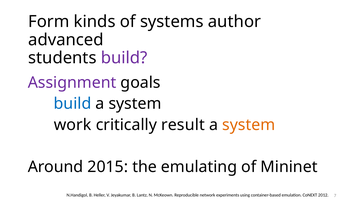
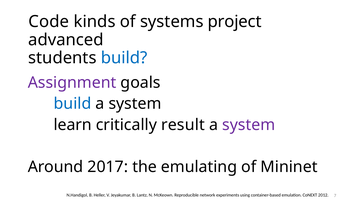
Form: Form -> Code (49, 22)
author: author -> project (235, 22)
build colour: purple -> blue (124, 58)
work: work -> learn (73, 125)
system colour: orange -> purple (249, 125)
2015: 2015 -> 2017 (108, 167)
